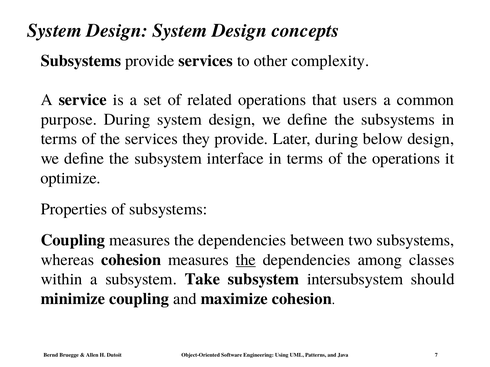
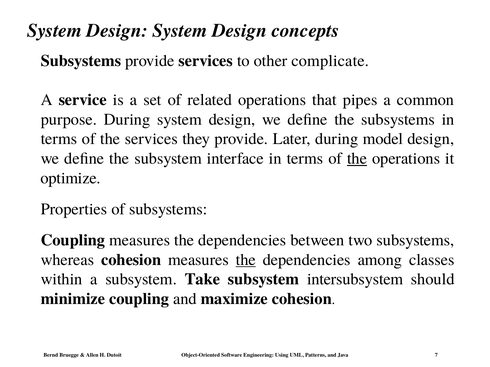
complexity: complexity -> complicate (330, 61)
users: users -> pipes (360, 100)
below: below -> model (383, 139)
the underline: none -> present (357, 159)
